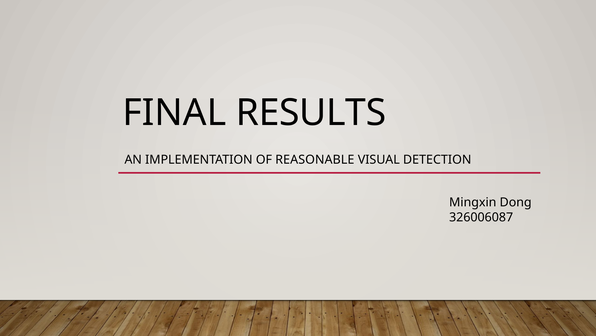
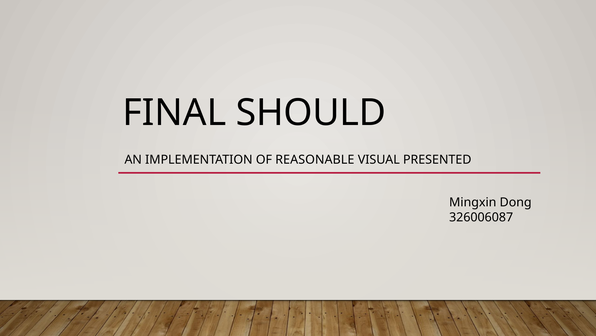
RESULTS: RESULTS -> SHOULD (311, 113)
DETECTION: DETECTION -> PRESENTED (437, 160)
